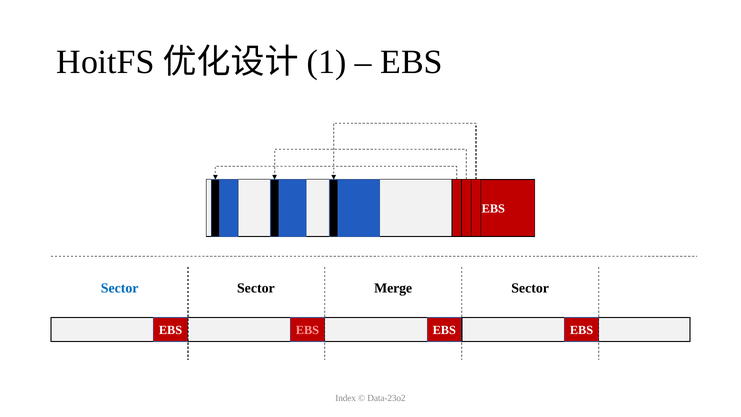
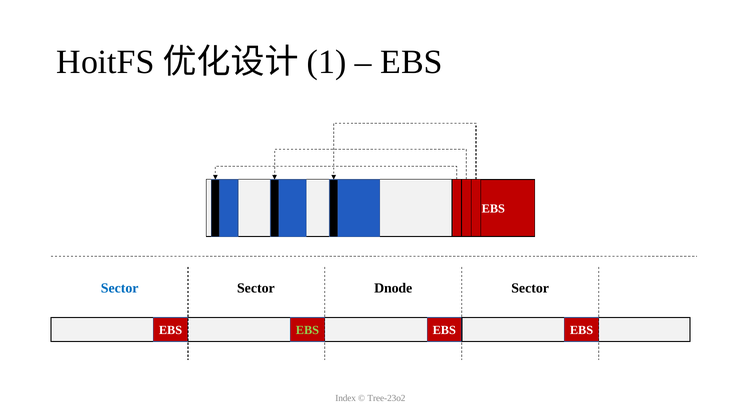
Merge: Merge -> Dnode (393, 288)
EBS colour: pink -> light green (307, 330)
Data-23o2: Data-23o2 -> Tree-23o2 (386, 398)
